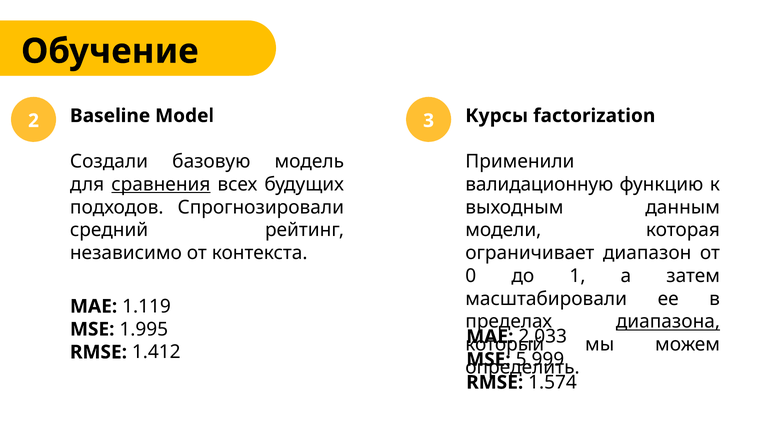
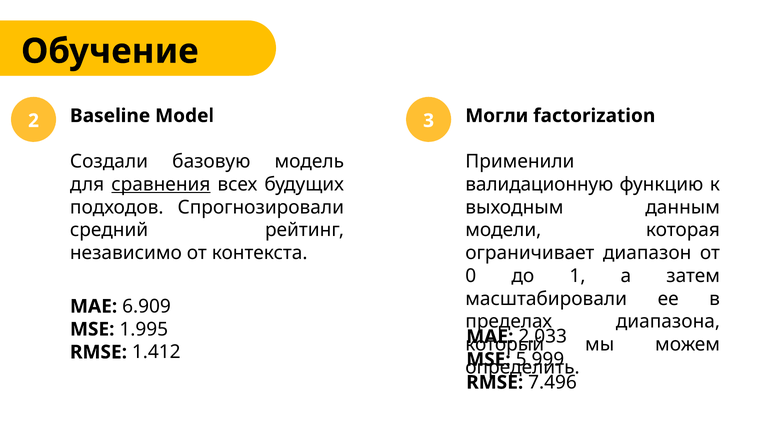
Курсы: Курсы -> Могли (497, 116)
1.119: 1.119 -> 6.909 (146, 306)
диапазона underline: present -> none (668, 322)
1.574: 1.574 -> 7.496 (553, 383)
